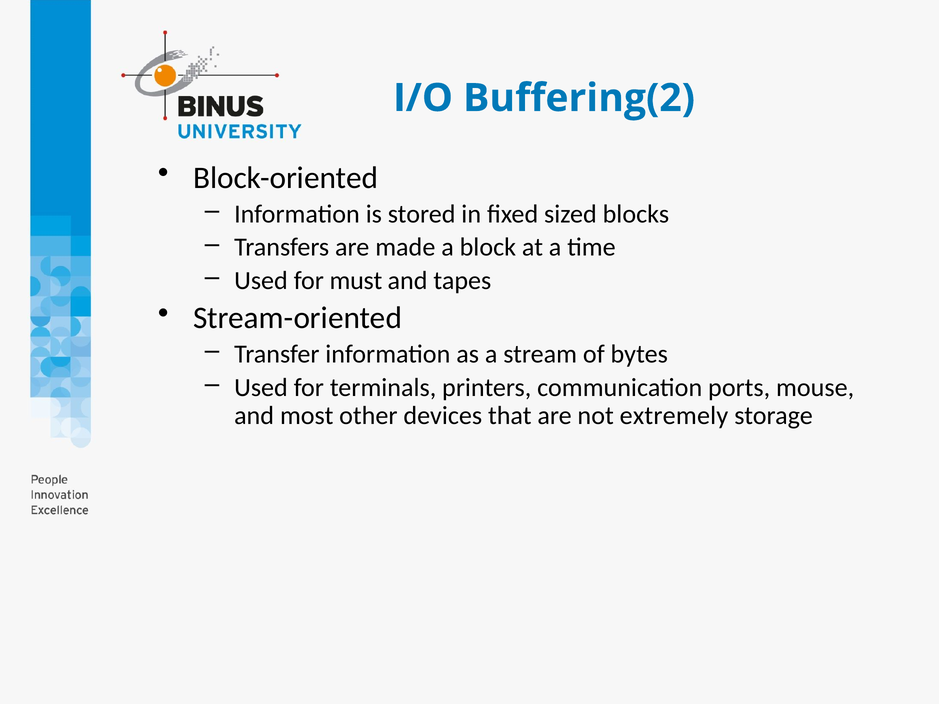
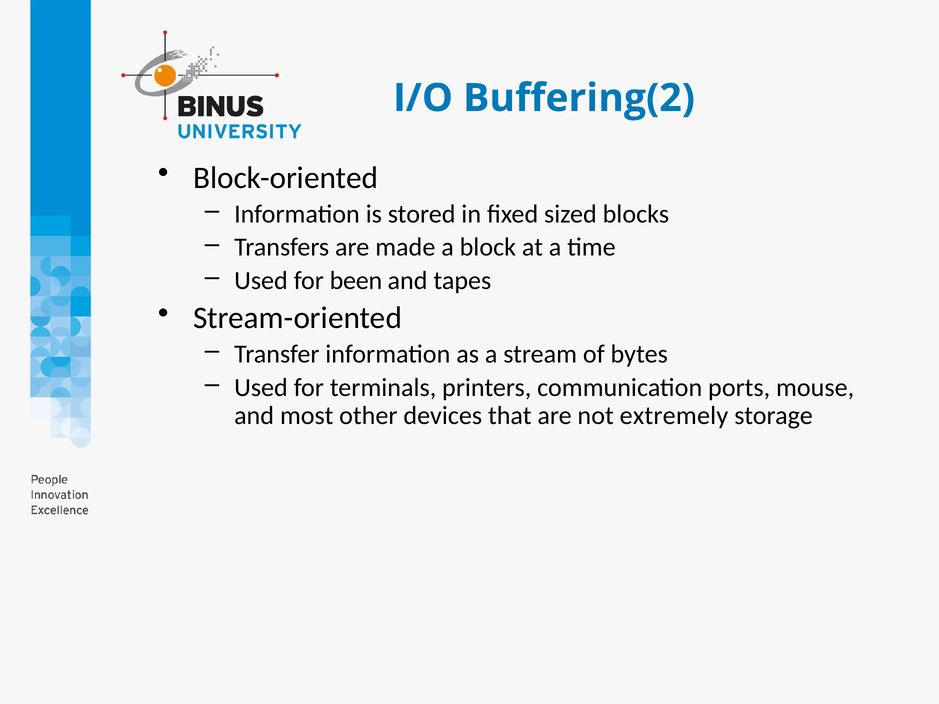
must: must -> been (356, 281)
